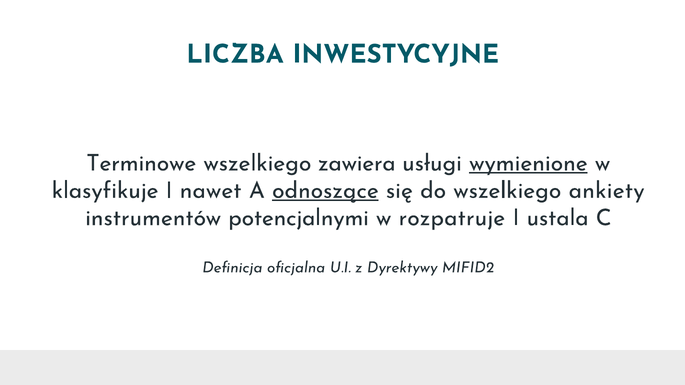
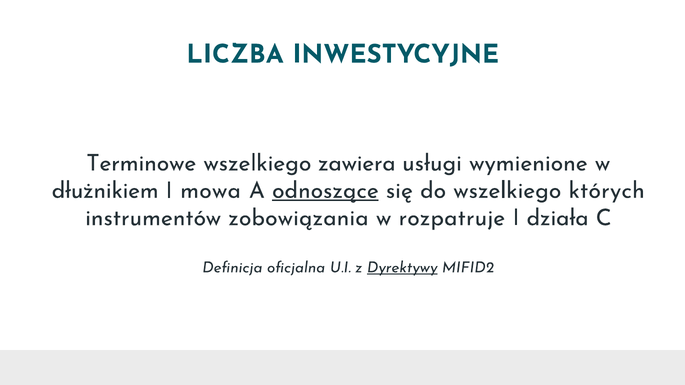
wymienione underline: present -> none (528, 163)
klasyfikuje: klasyfikuje -> dłużnikiem (105, 190)
nawet: nawet -> mowa (211, 190)
ankiety: ankiety -> których (607, 190)
potencjalnymi: potencjalnymi -> zobowiązania (298, 218)
ustala: ustala -> działa (558, 218)
Dyrektywy underline: none -> present (402, 268)
